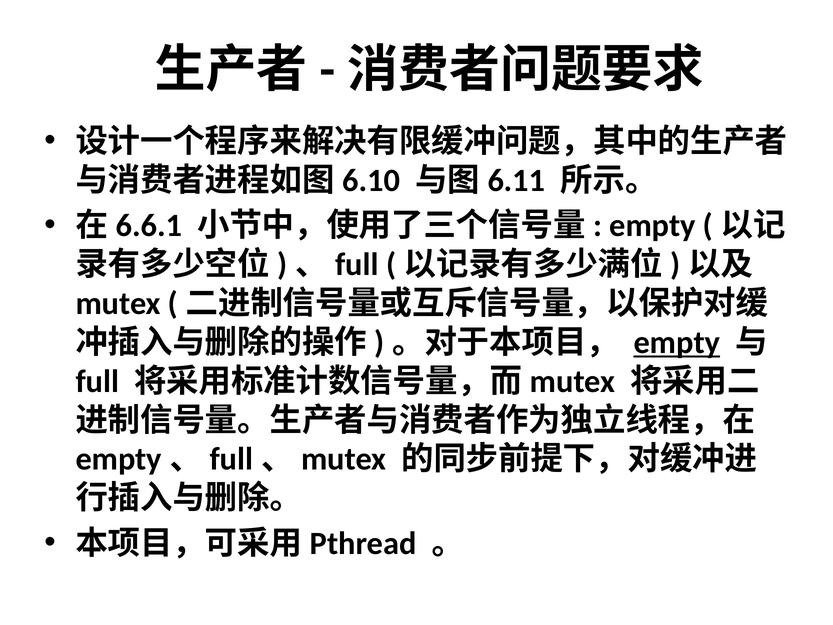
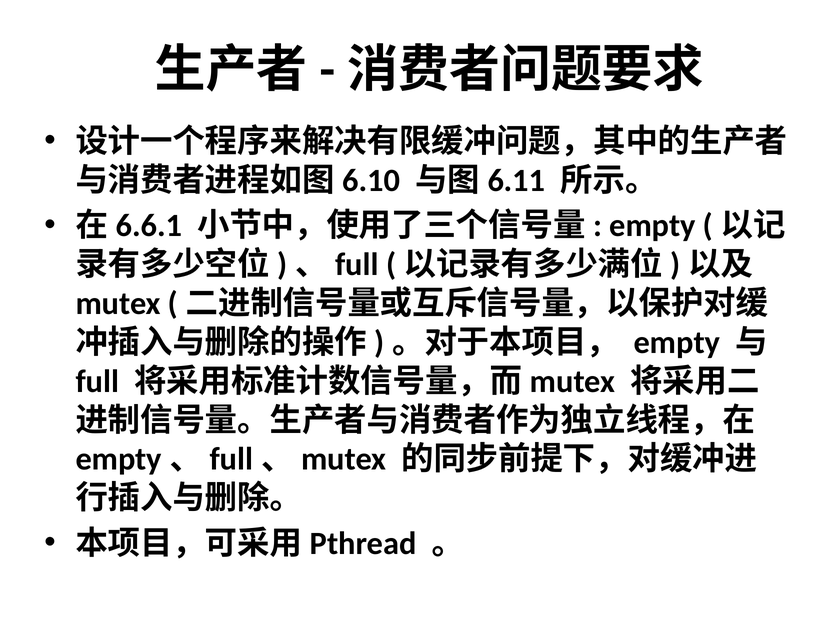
empty underline: present -> none (677, 342)
